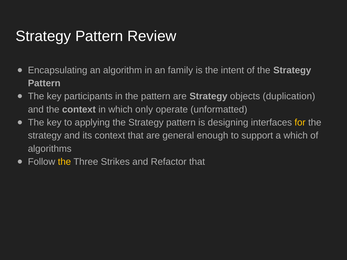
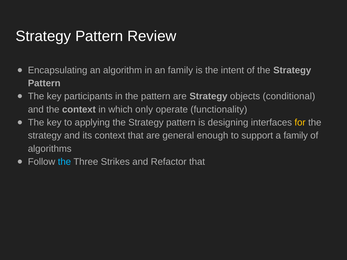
duplication: duplication -> conditional (289, 96)
unformatted: unformatted -> functionality (219, 110)
a which: which -> family (296, 136)
the colour: yellow -> light blue (64, 162)
